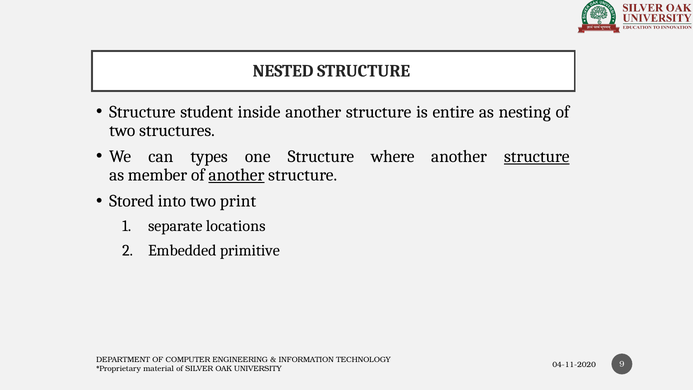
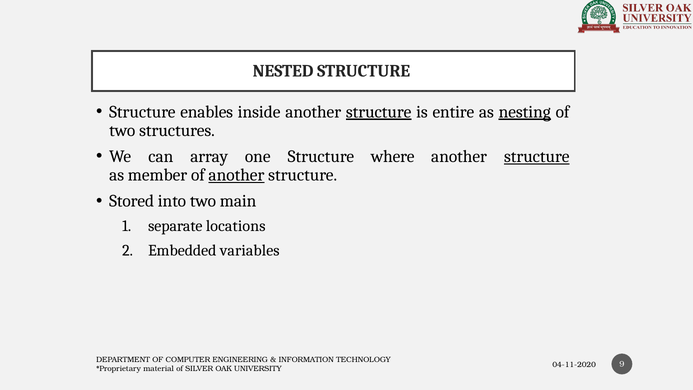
student: student -> enables (207, 112)
structure underline: none -> present (379, 112)
nesting underline: none -> present (525, 112)
types: types -> array (209, 156)
print: print -> main (238, 201)
primitive: primitive -> variables (250, 250)
